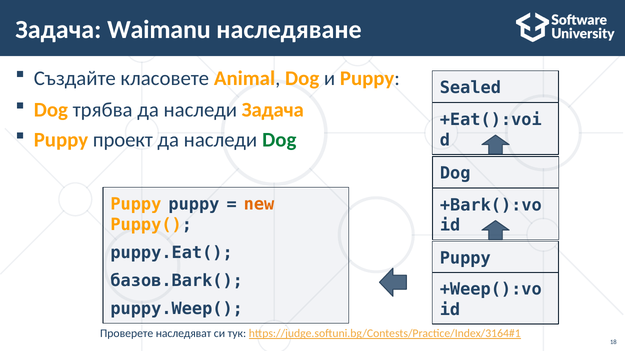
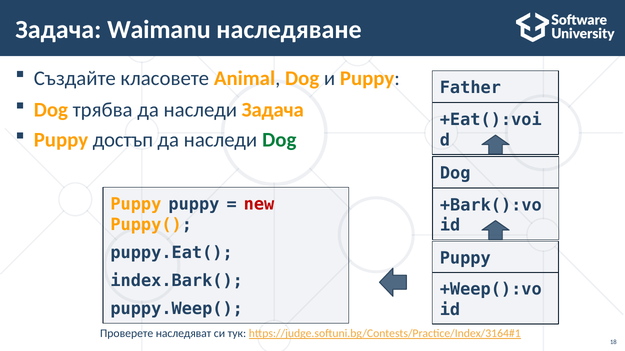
Sealed: Sealed -> Father (470, 88)
проект: проект -> достъп (123, 140)
new colour: orange -> red (259, 205)
базов.Bark(: базов.Bark( -> index.Bark( (177, 281)
